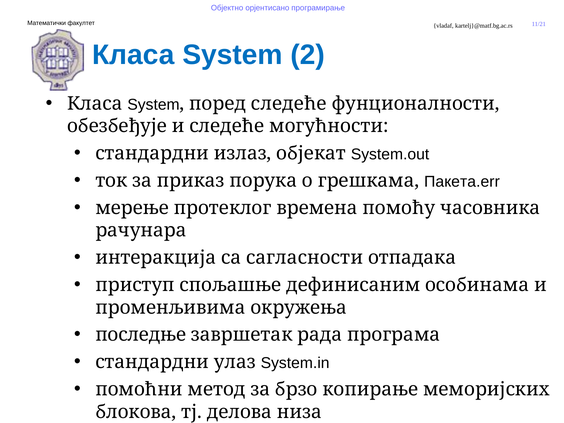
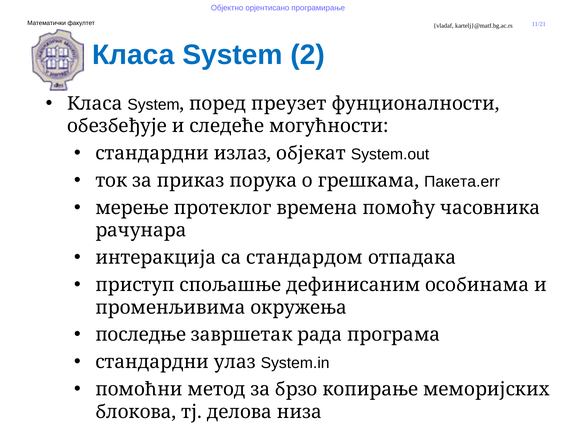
поред следеће: следеће -> преузет (289, 104)
сагласности: сагласности -> стандардом (304, 258)
